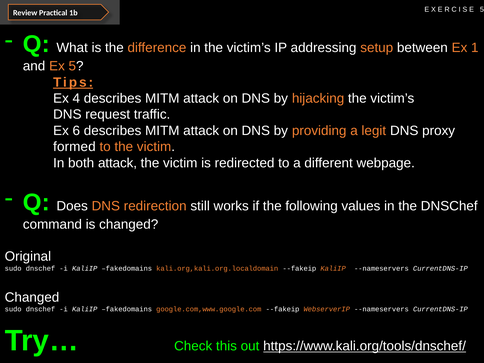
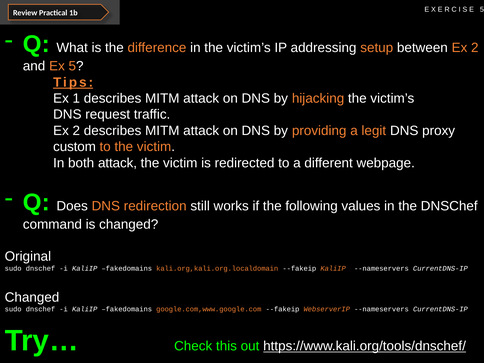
between Ex 1: 1 -> 2 (475, 48)
4: 4 -> 1 (76, 98)
6: 6 -> 2 (76, 131)
formed: formed -> custom (75, 147)
